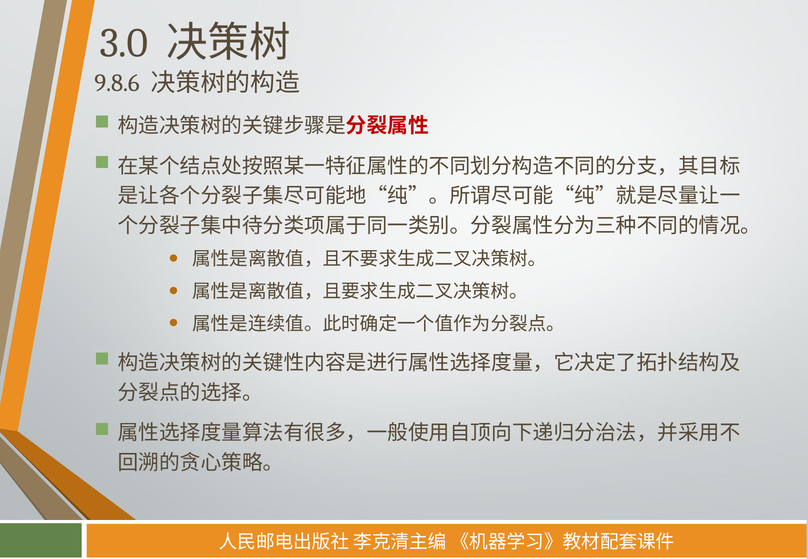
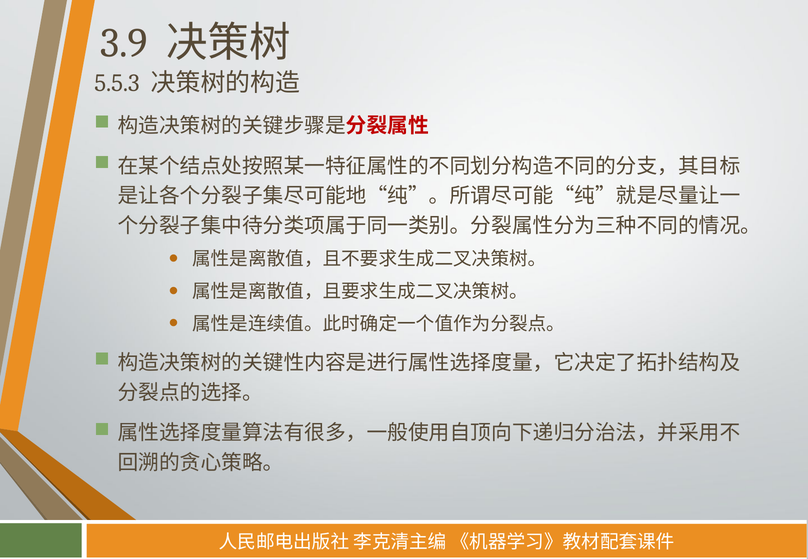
3.0: 3.0 -> 3.9 (124, 43)
9.8.6: 9.8.6 -> 5.5.3 (117, 83)
